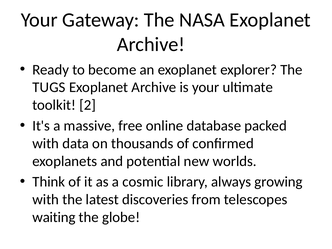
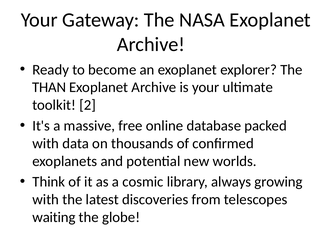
TUGS: TUGS -> THAN (49, 87)
